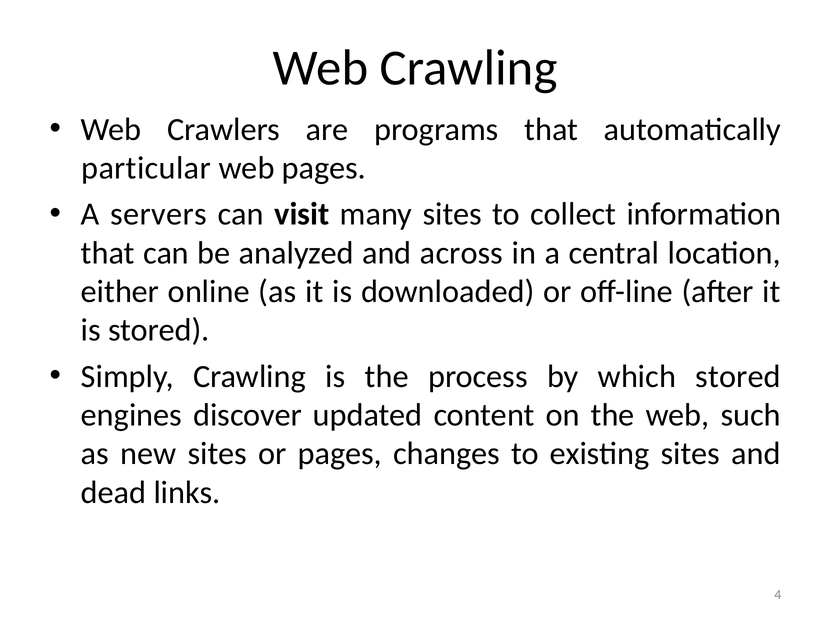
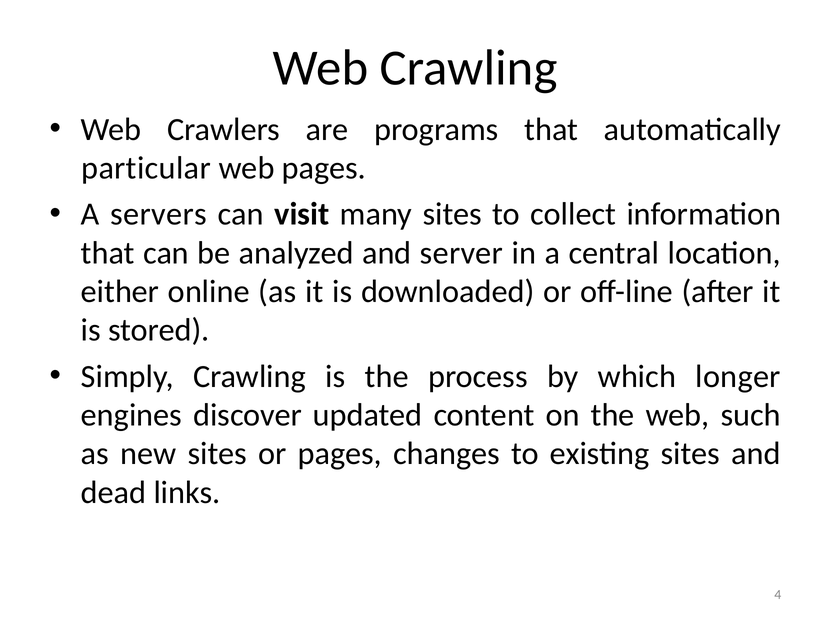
across: across -> server (461, 253)
which stored: stored -> longer (738, 377)
